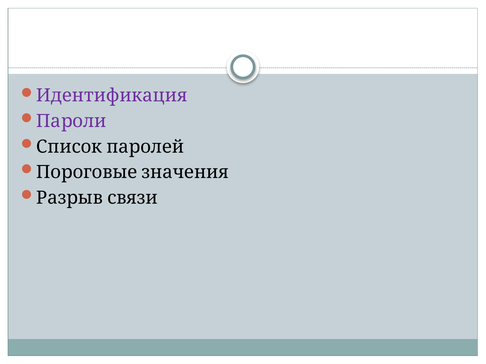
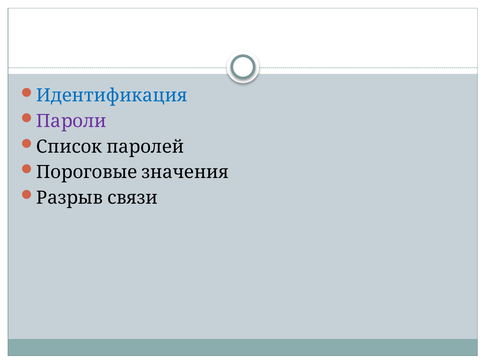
Идентификация colour: purple -> blue (112, 96)
